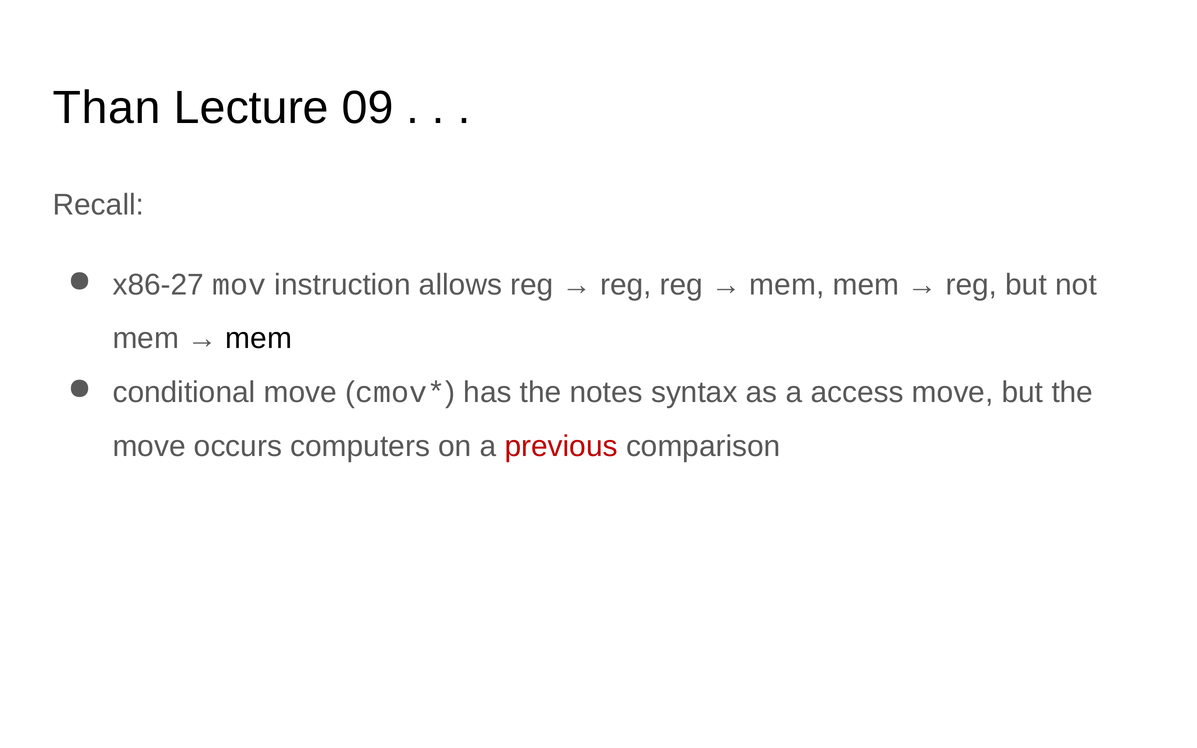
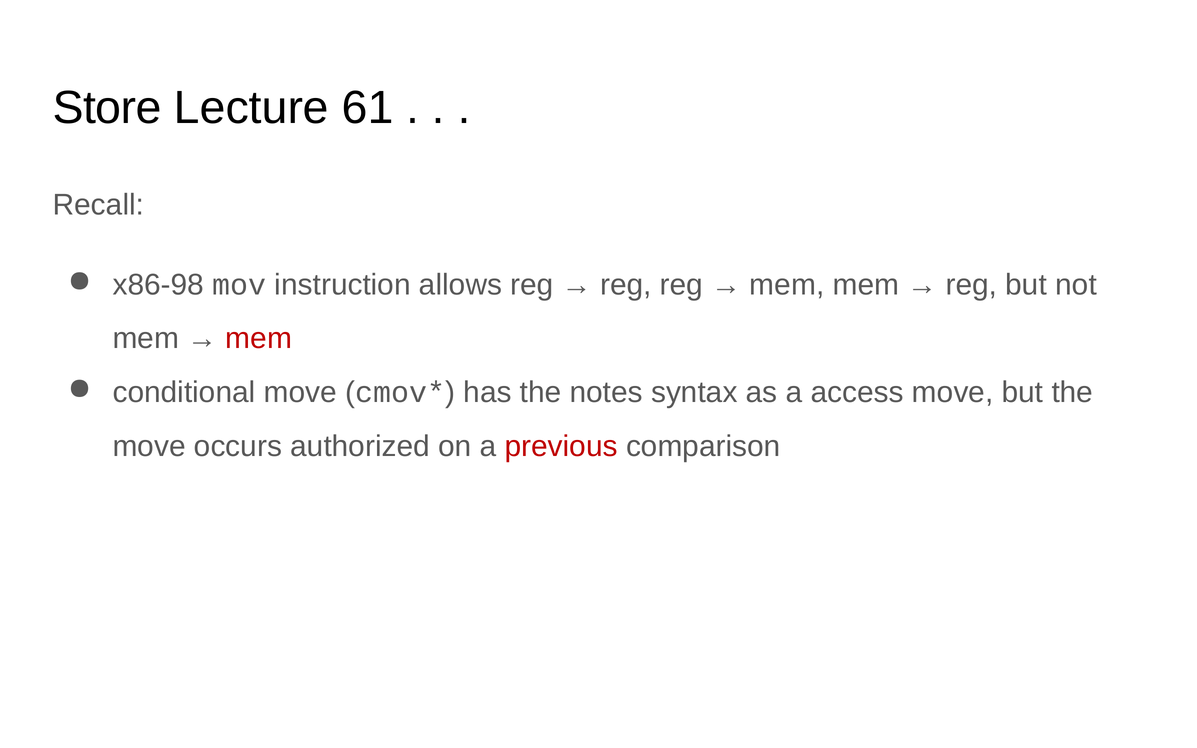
Than: Than -> Store (107, 108)
09: 09 -> 61 (368, 108)
x86-27: x86-27 -> x86-98 (158, 285)
mem colour: black -> red (259, 339)
computers: computers -> authorized (360, 446)
